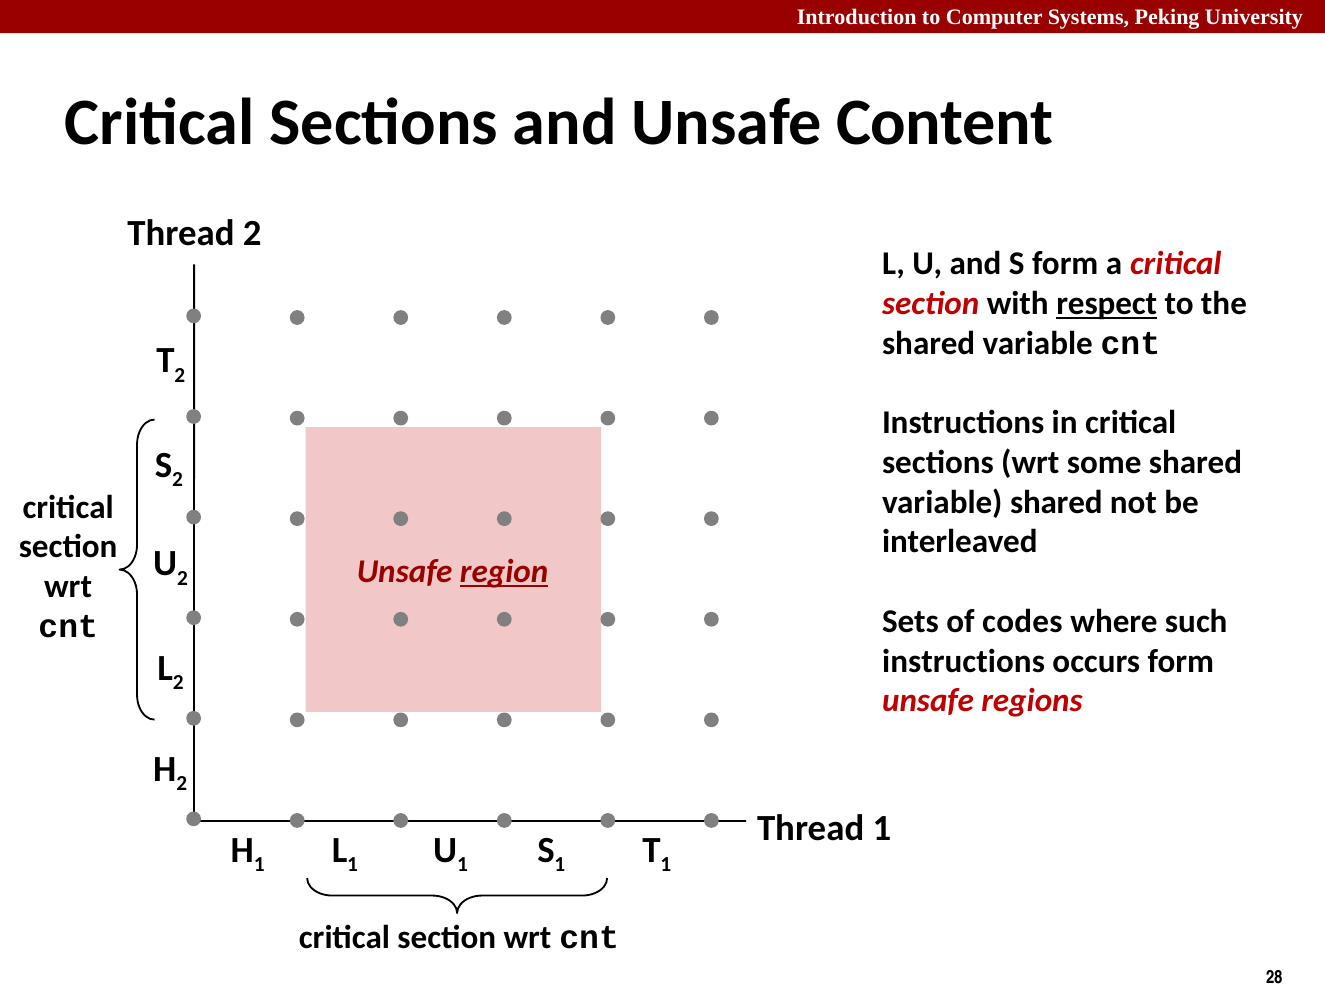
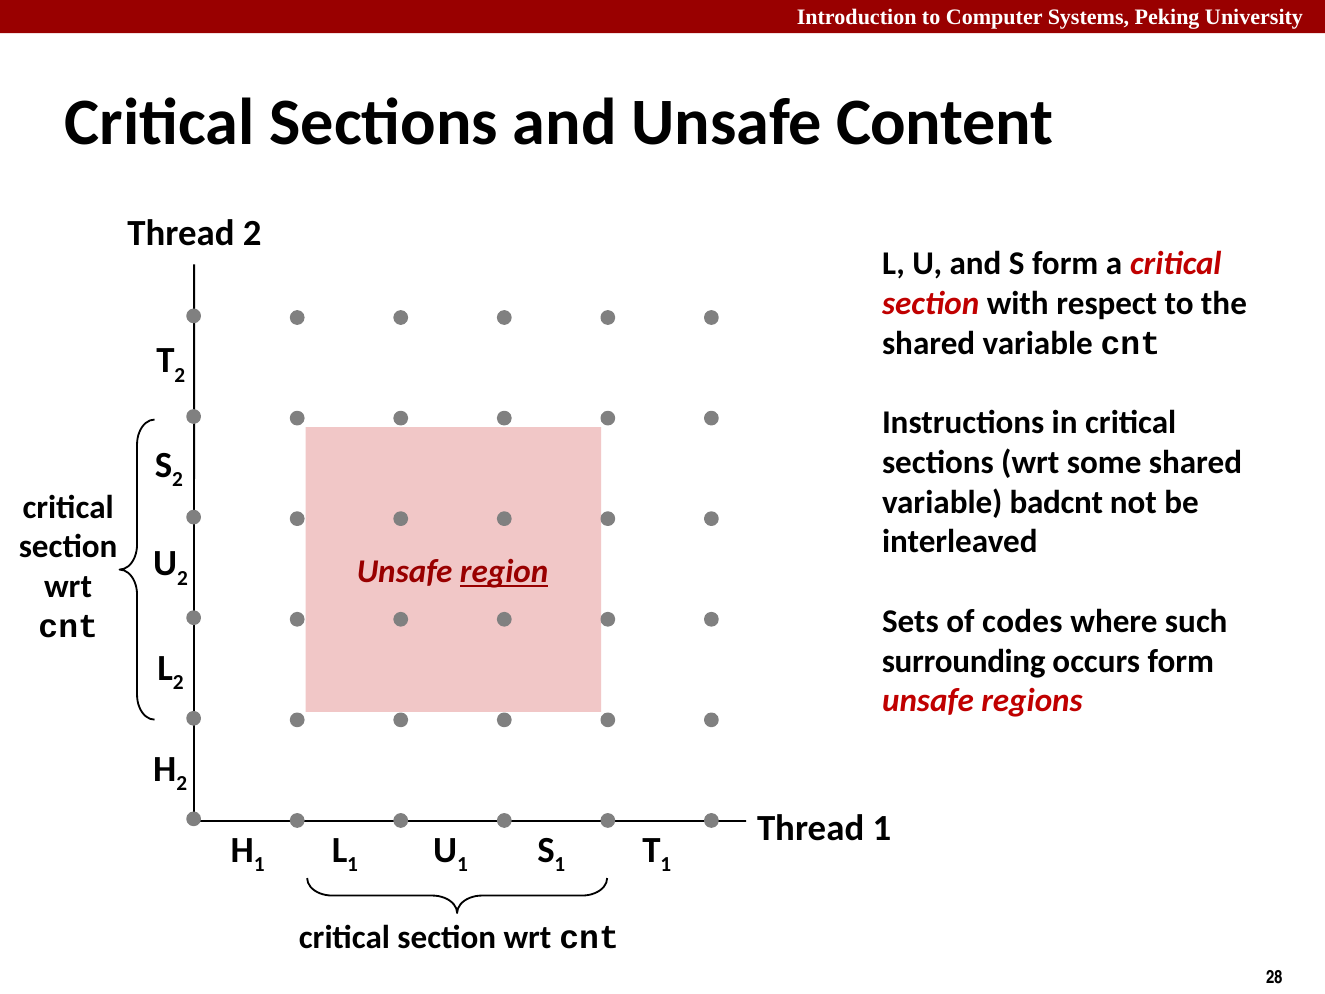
respect underline: present -> none (1107, 303)
variable shared: shared -> badcnt (1056, 502)
instructions: instructions -> surrounding (964, 661)
